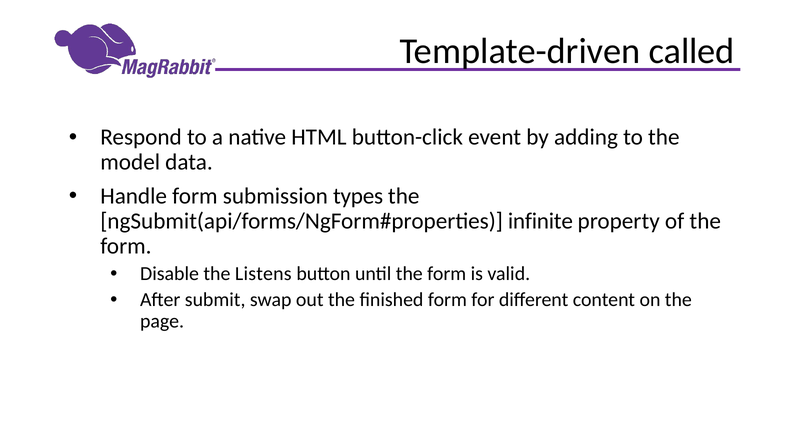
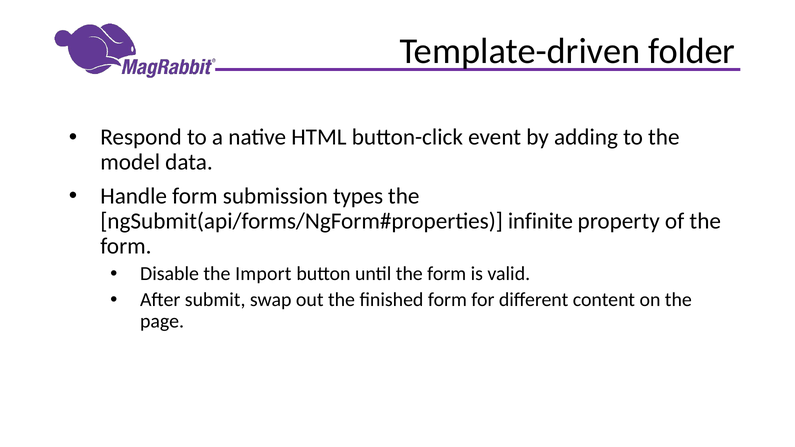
called: called -> folder (692, 51)
Listens: Listens -> Import (263, 274)
